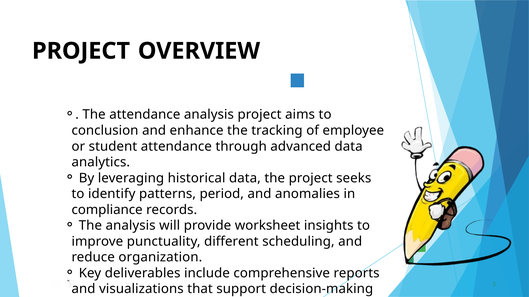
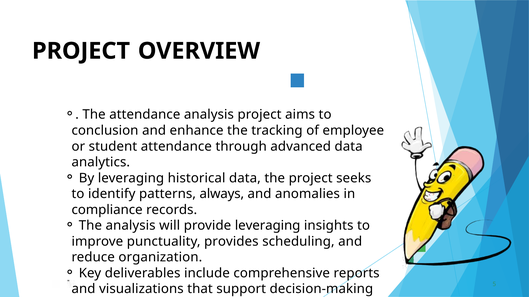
period: period -> always (222, 194)
provide worksheet: worksheet -> leveraging (268, 226)
different: different -> provides (231, 242)
